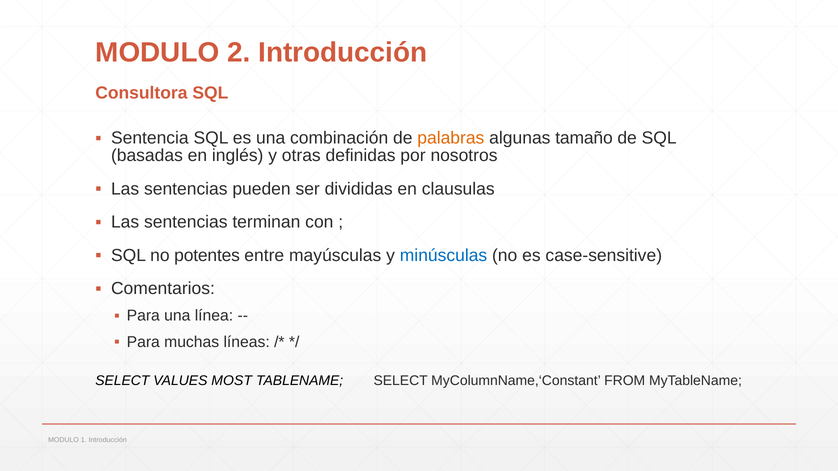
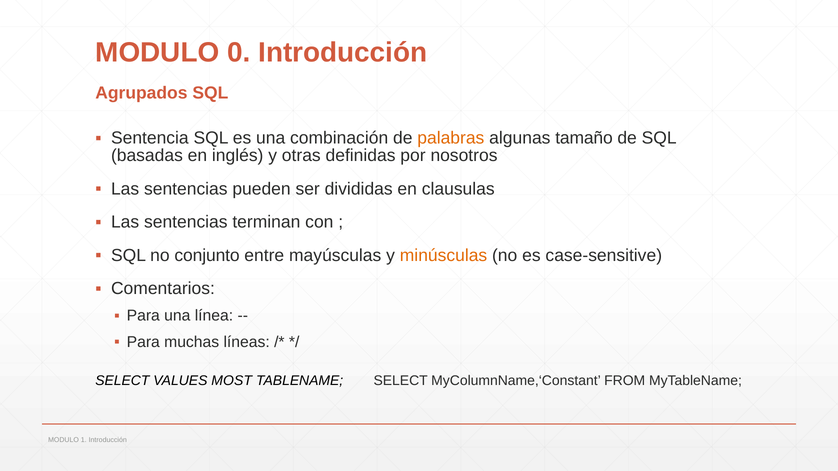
2: 2 -> 0 (239, 53)
Consultora: Consultora -> Agrupados (141, 93)
potentes: potentes -> conjunto (207, 256)
minúsculas colour: blue -> orange (444, 256)
